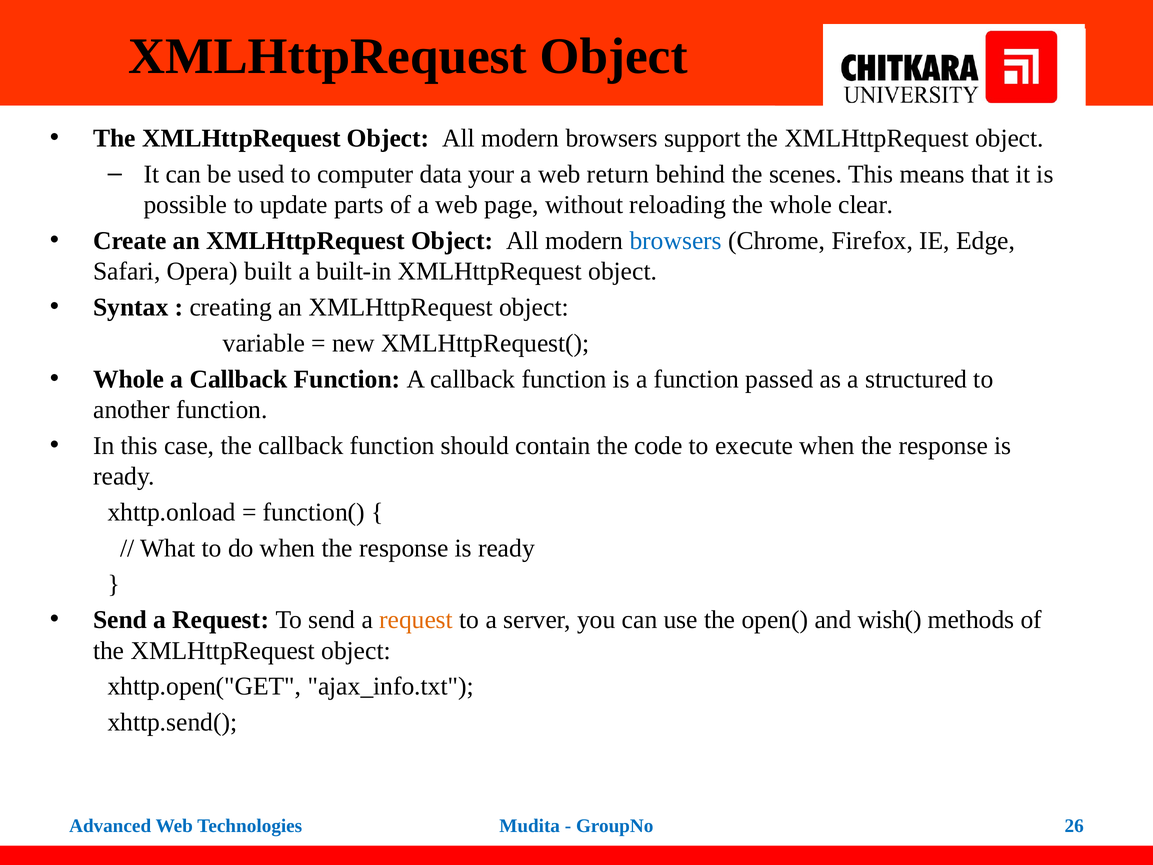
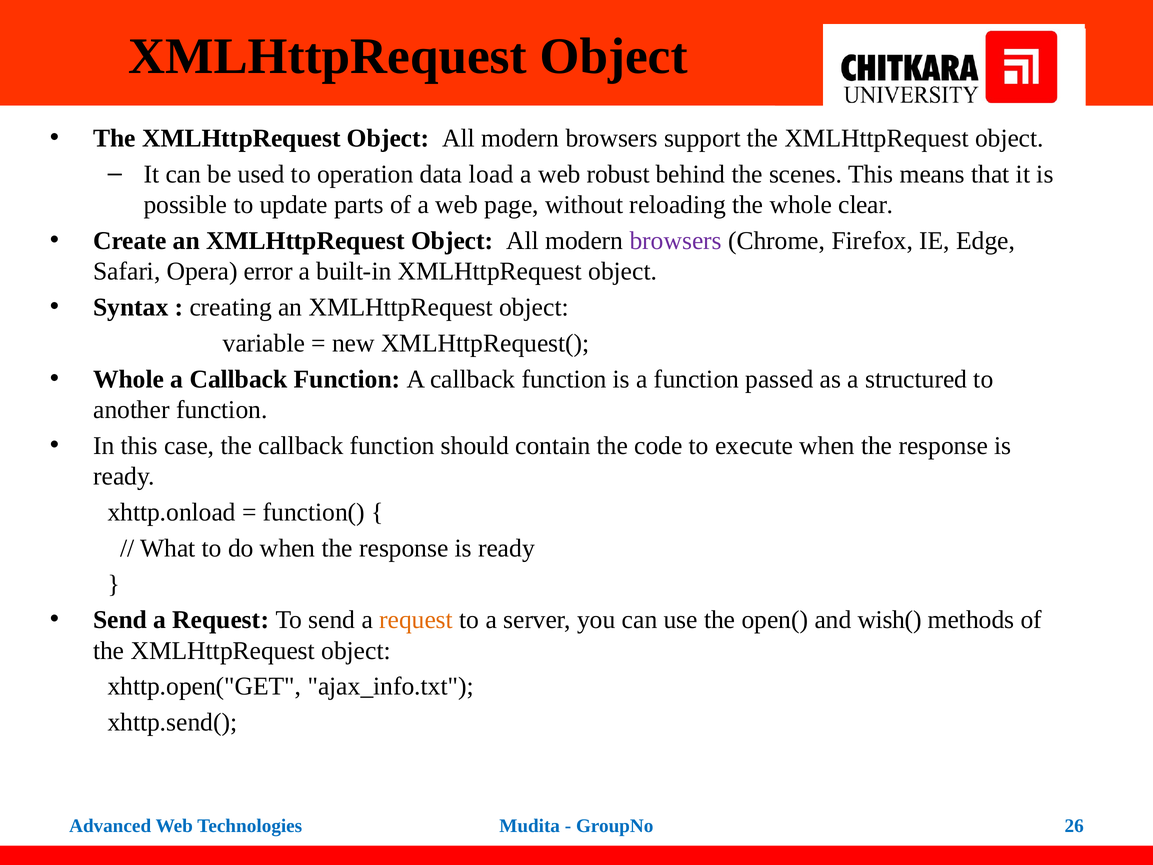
computer: computer -> operation (365, 174)
your: your -> load (491, 174)
return: return -> robust (618, 174)
browsers colour: blue -> purple (676, 241)
built: built -> error (268, 271)
